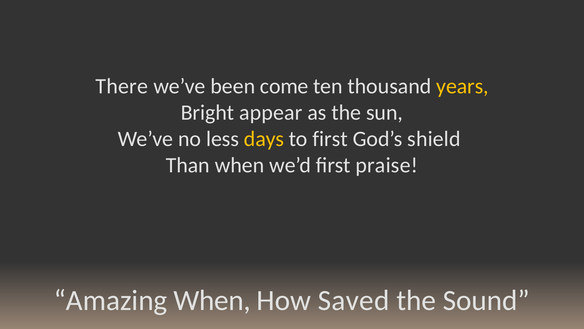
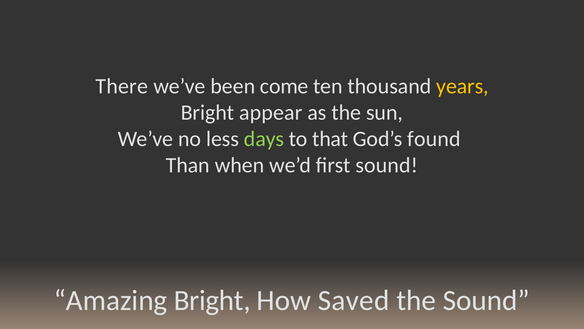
days colour: yellow -> light green (264, 139)
to first: first -> that (330, 139)
shield: shield -> found (434, 139)
first praise: praise -> sound (387, 165)
Amazing When: When -> Bright (212, 300)
